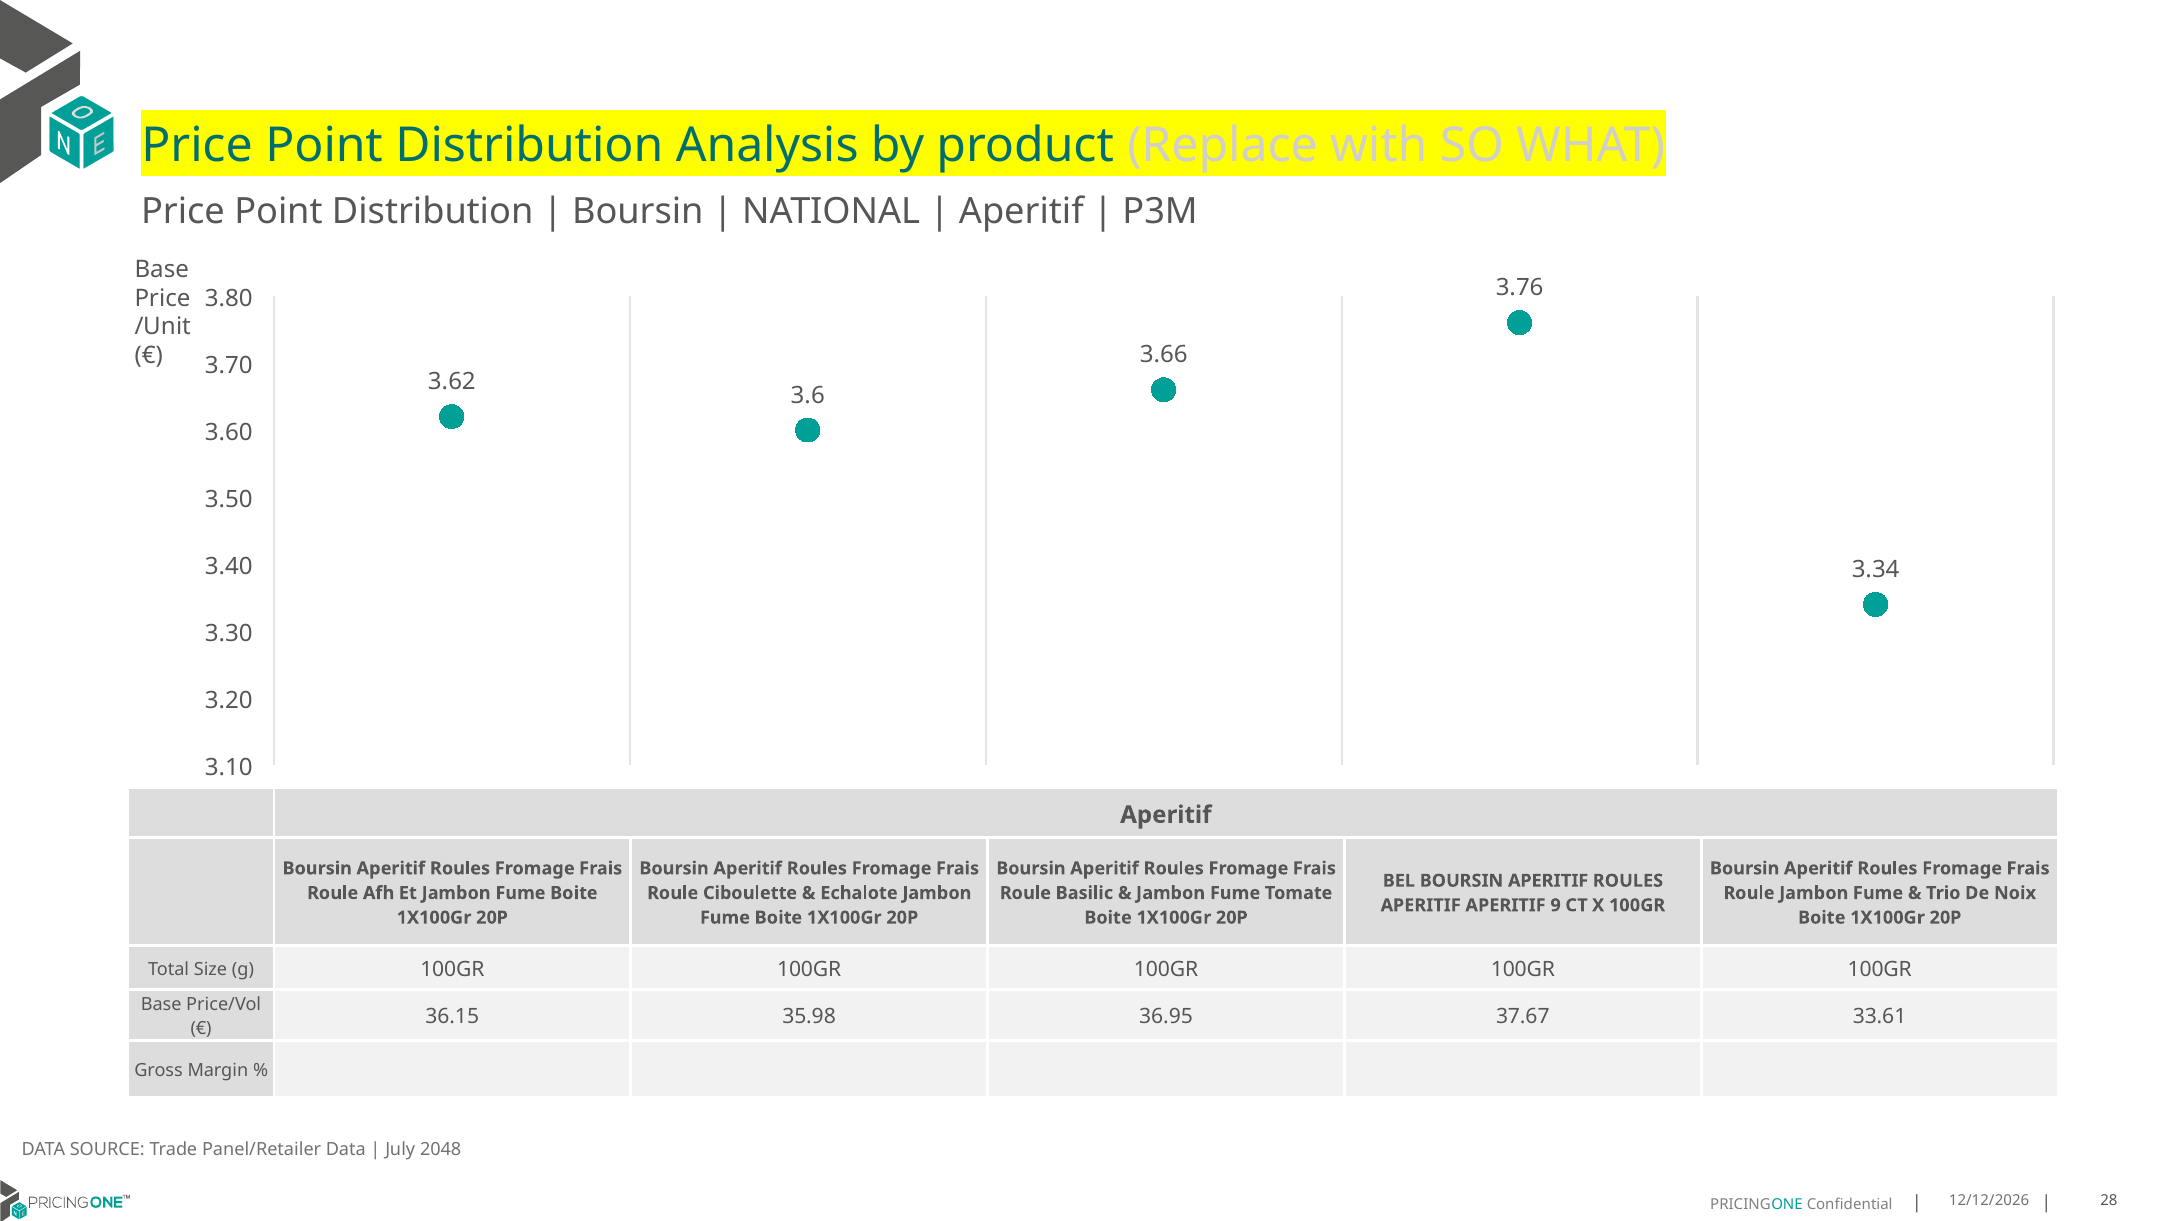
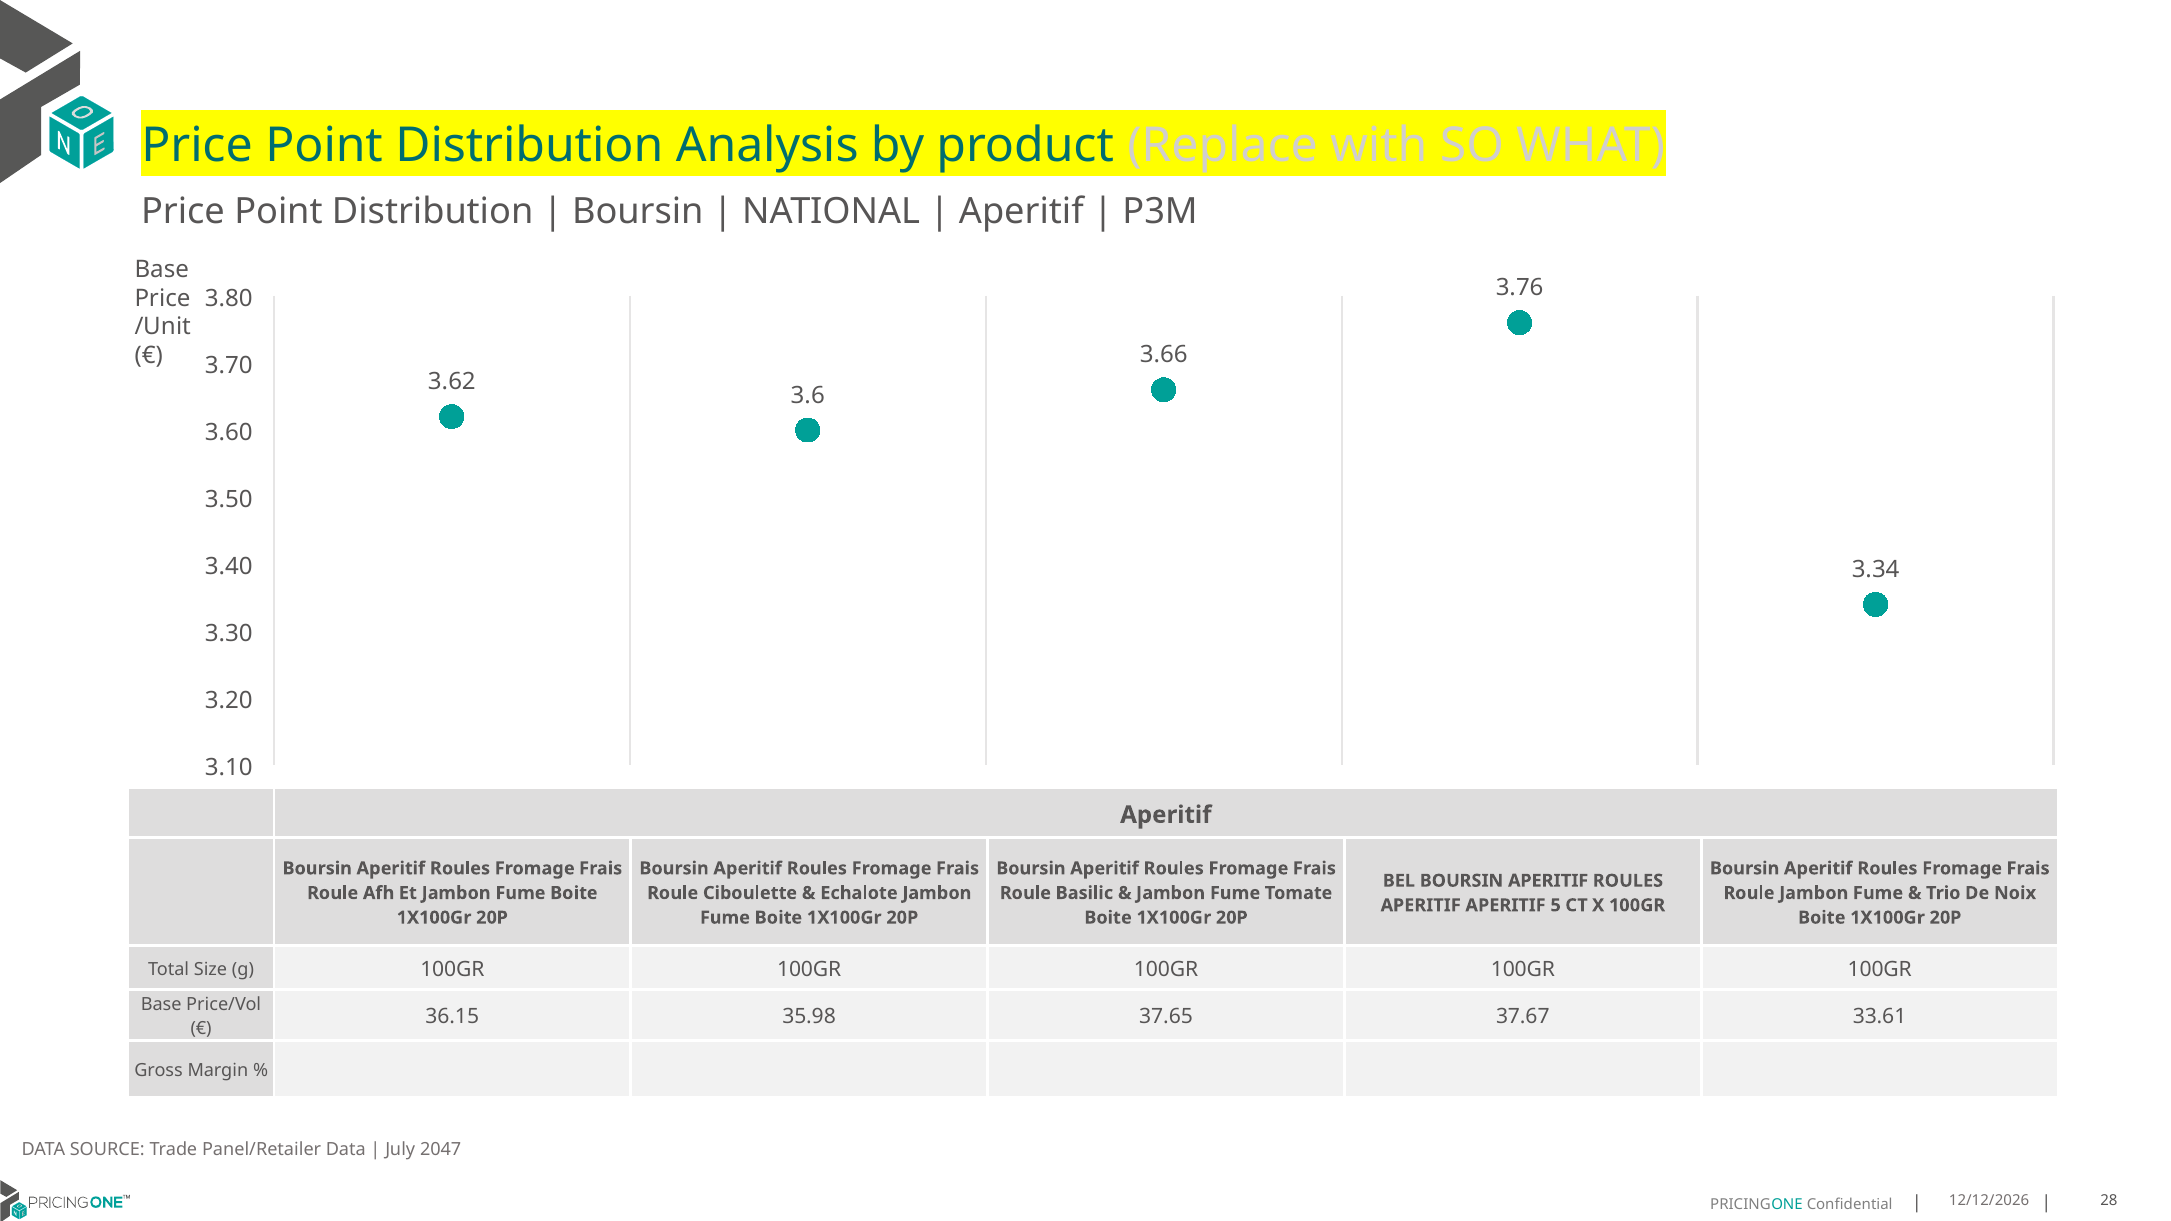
9: 9 -> 5 (1556, 906)
36.95: 36.95 -> 37.65 (1166, 1017)
2048: 2048 -> 2047 (441, 1150)
